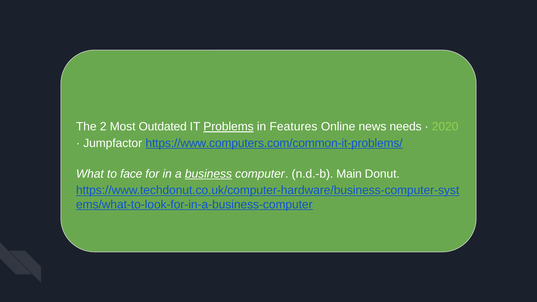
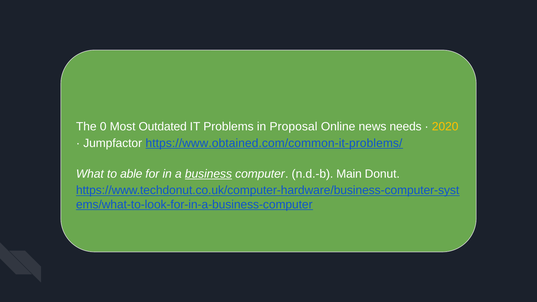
2: 2 -> 0 (103, 127)
Problems underline: present -> none (229, 127)
Features: Features -> Proposal (294, 127)
2020 colour: light green -> yellow (445, 127)
https://www.computers.com/common-it-problems/: https://www.computers.com/common-it-problems/ -> https://www.obtained.com/common-it-problems/ (274, 143)
face: face -> able (131, 174)
